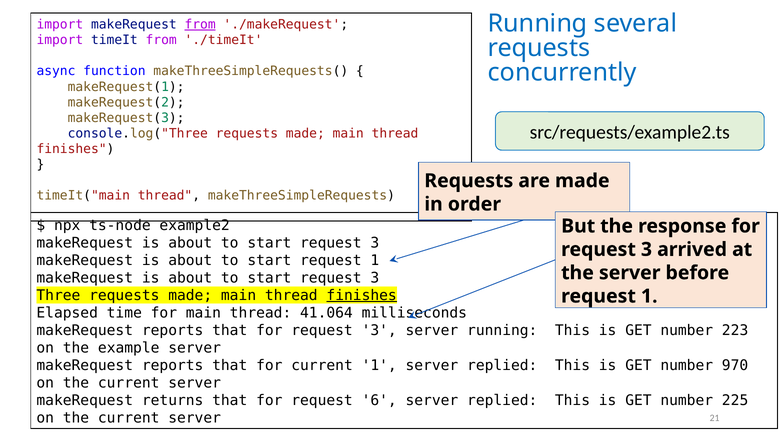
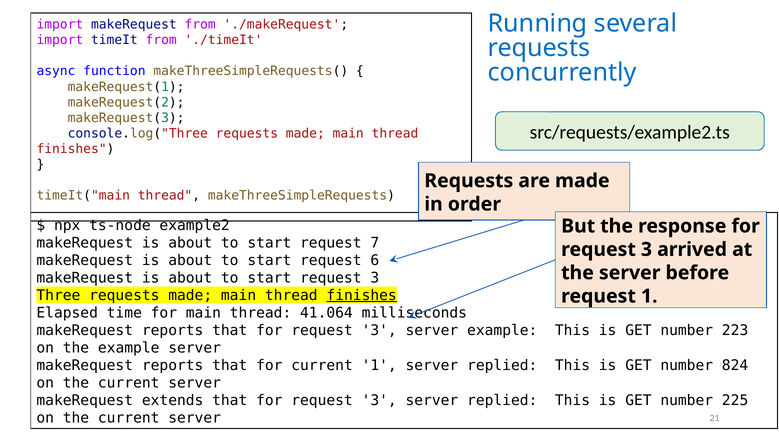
from underline: present -> none (200, 24)
3: 3 -> 7 (375, 243)
start request 1: 1 -> 6 (375, 260)
server running: running -> example (502, 330)
970: 970 -> 824 (735, 366)
returns: returns -> extends (173, 401)
6: 6 -> 3 (379, 401)
